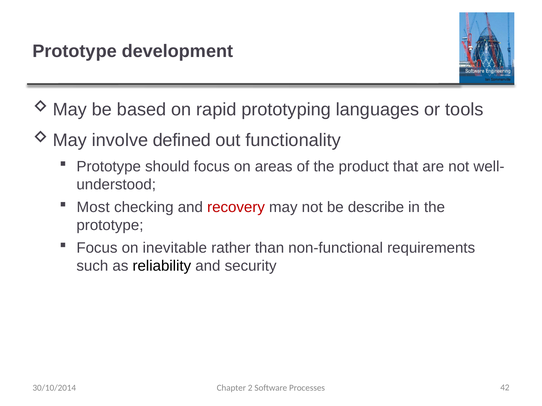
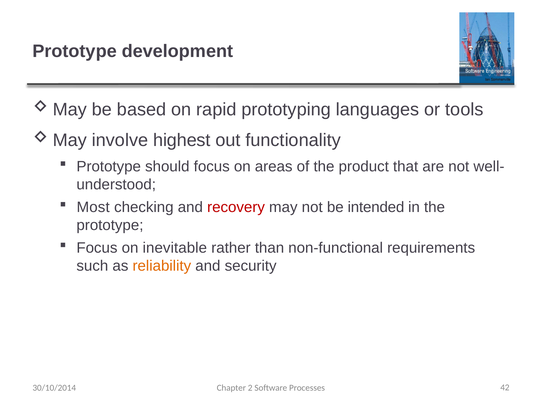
defined: defined -> highest (182, 140)
describe: describe -> intended (376, 207)
reliability colour: black -> orange (162, 266)
